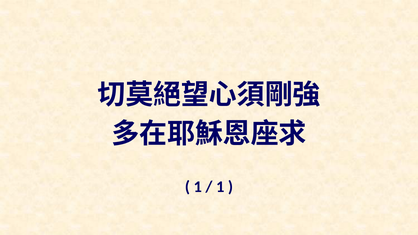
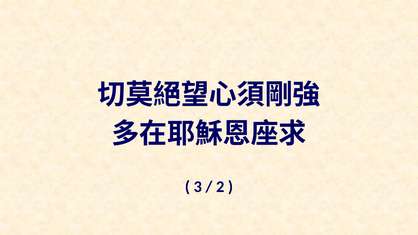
1: 1 -> 3 (198, 187)
1: 1 -> 2 (220, 187)
